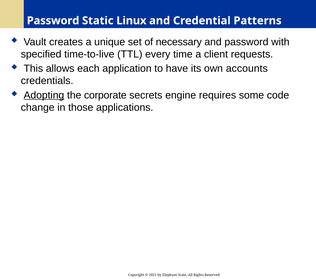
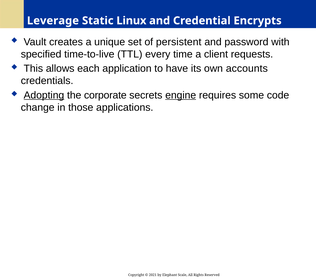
Password: Password -> Leverage (53, 21)
Patterns: Patterns -> Encrypts (258, 21)
necessary: necessary -> persistent (179, 42)
engine underline: none -> present (181, 95)
